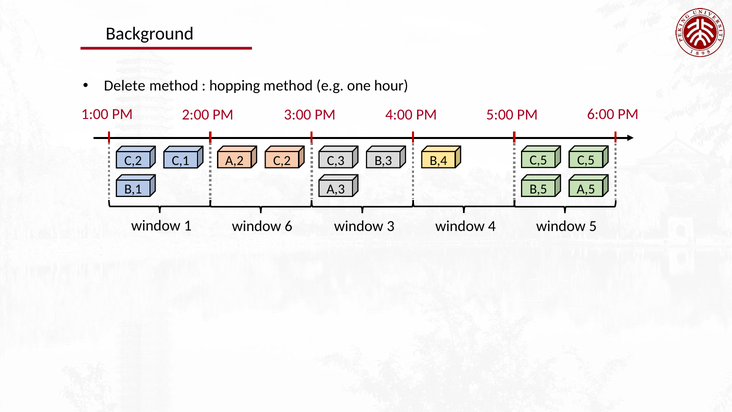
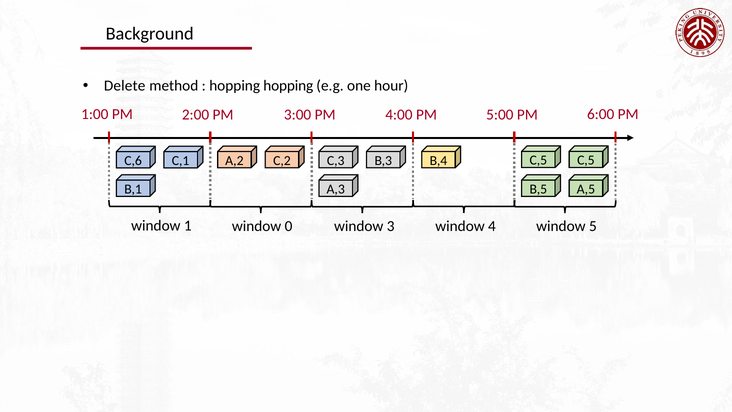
hopping method: method -> hopping (288, 86)
C,2: C,2 -> C,6 (133, 161)
6: 6 -> 0 (289, 226)
